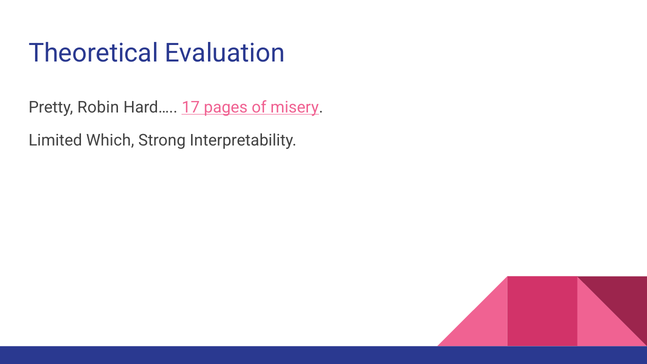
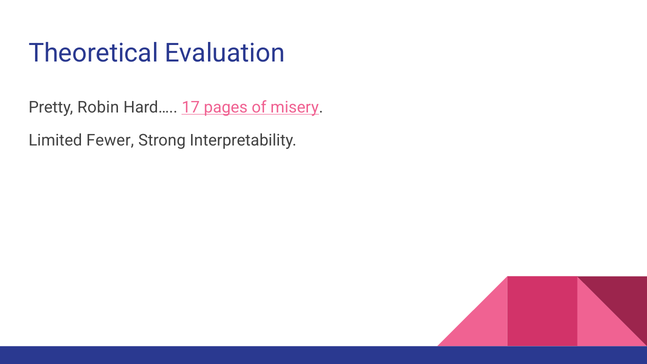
Which: Which -> Fewer (110, 140)
